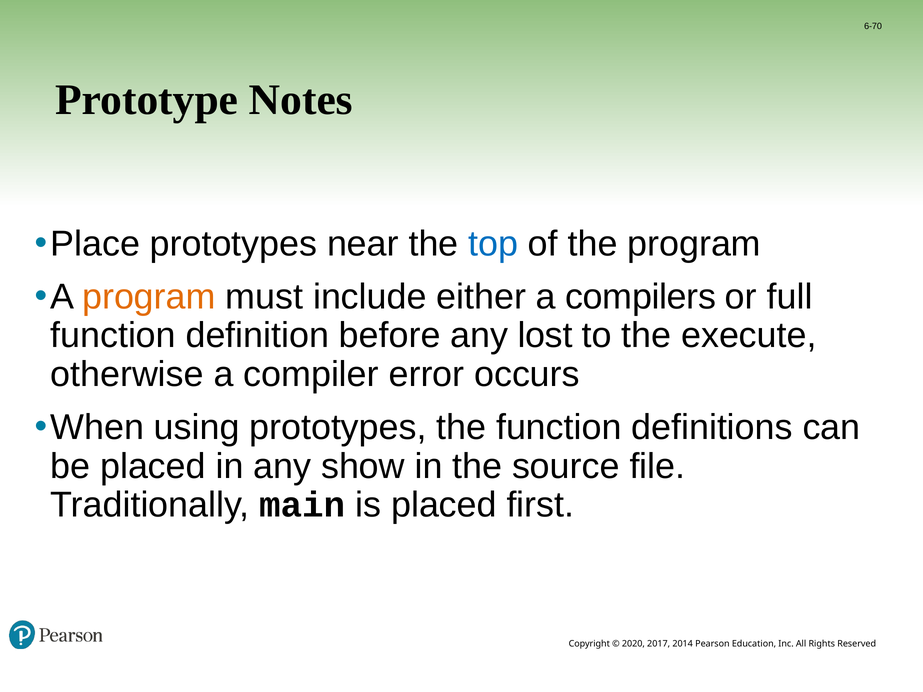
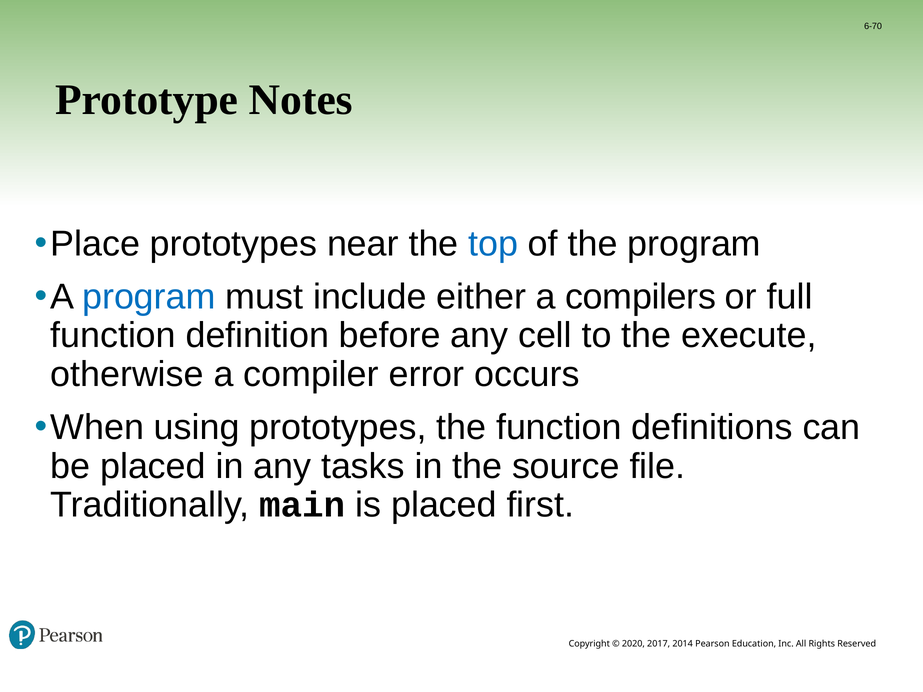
program colour: orange -> blue (149, 297)
lost: lost -> cell (545, 336)
show: show -> tasks (363, 466)
